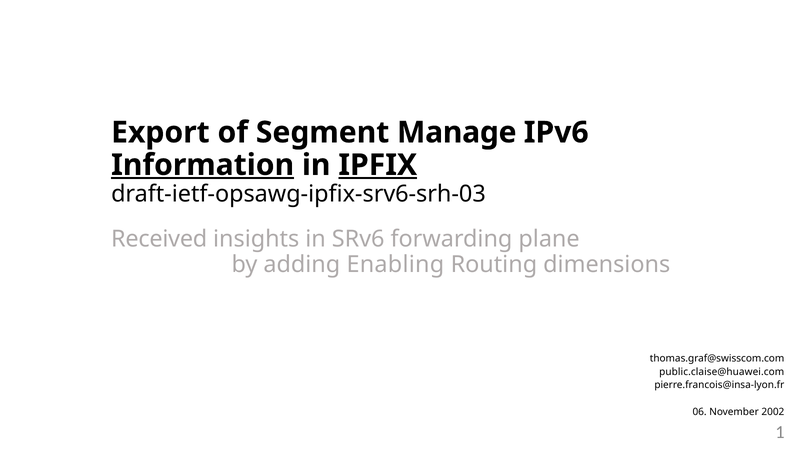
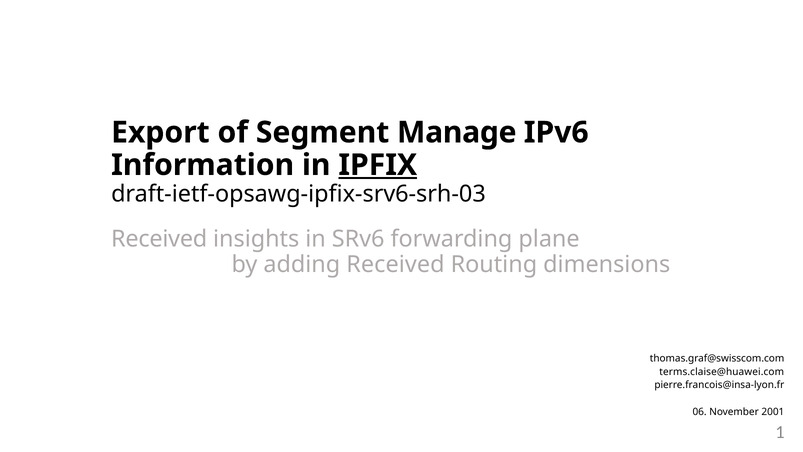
Information underline: present -> none (203, 165)
adding Enabling: Enabling -> Received (395, 264)
public.claise@huawei.com: public.claise@huawei.com -> terms.claise@huawei.com (722, 372)
2002: 2002 -> 2001 (773, 412)
